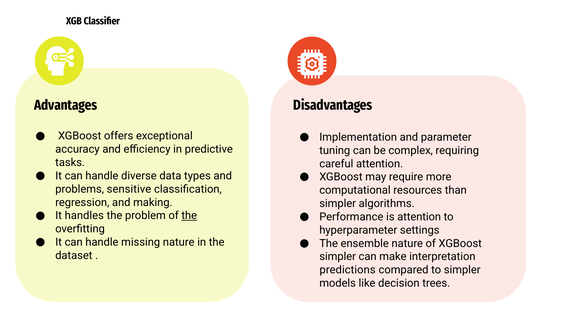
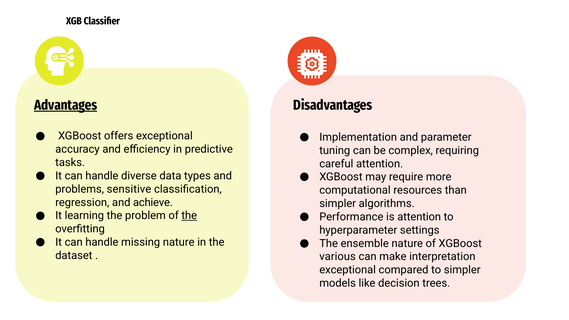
Advantages underline: none -> present (66, 105)
making: making -> achieve (153, 202)
handles: handles -> learning (84, 216)
simpler: simpler -> various (338, 257)
predictions: predictions -> exceptional (348, 270)
